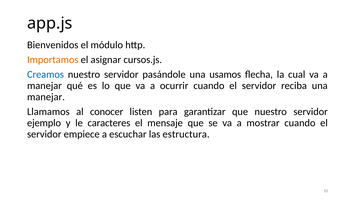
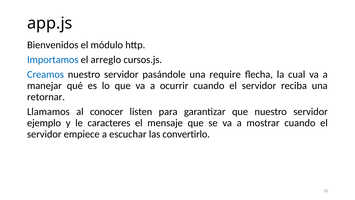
Importamos colour: orange -> blue (53, 59)
asignar: asignar -> arreglo (106, 59)
usamos: usamos -> require (225, 74)
manejar: manejar -> retornar (46, 97)
estructura: estructura -> convertirlo (186, 134)
